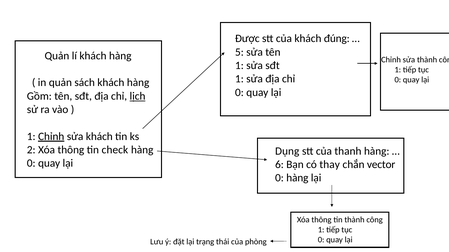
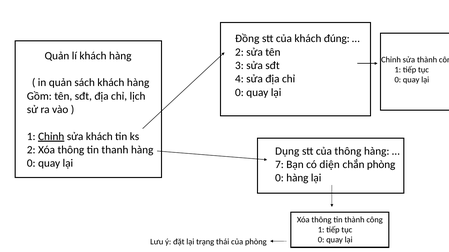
Được: Được -> Đồng (247, 39)
5: 5 -> 2 (239, 52)
1: 1 -> 3 (239, 66)
1: 1 -> 4 (239, 79)
lịch underline: present -> none (138, 96)
check: check -> thanh (115, 150)
của thanh: thanh -> thông (348, 151)
6: 6 -> 7 (279, 165)
thay: thay -> diện (330, 165)
chắn vector: vector -> phòng (381, 165)
